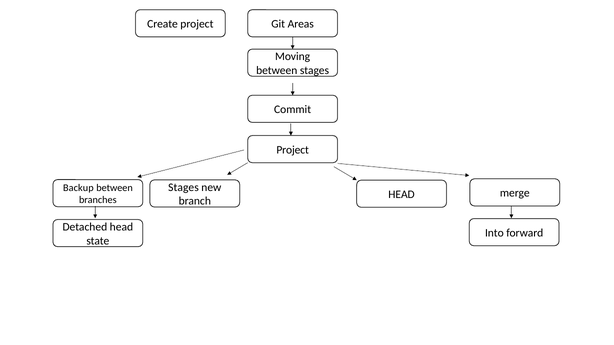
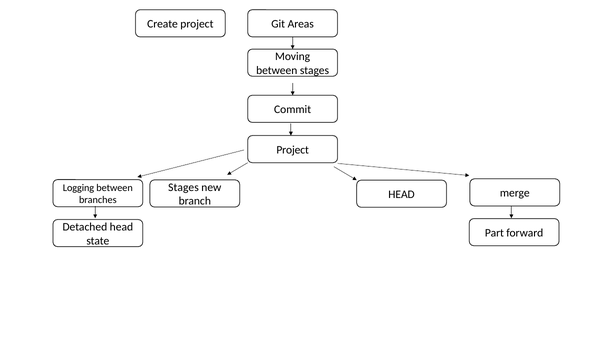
Backup: Backup -> Logging (78, 188)
Into: Into -> Part (494, 233)
